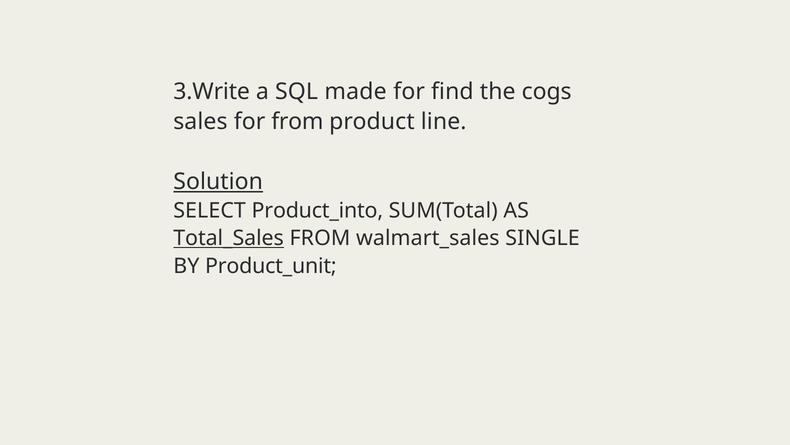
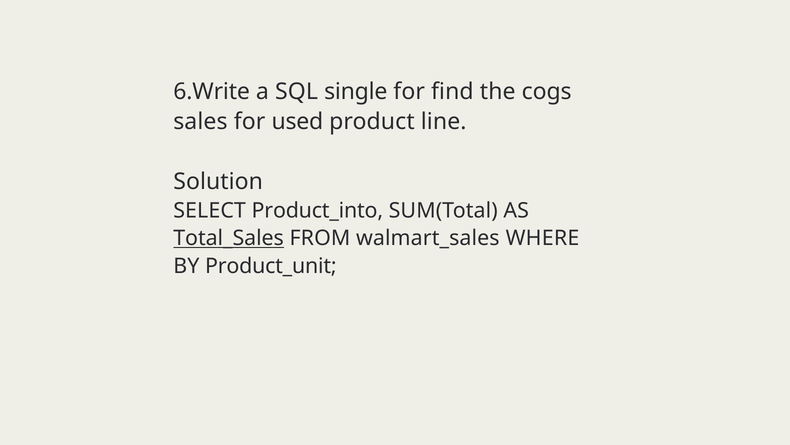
3.Write: 3.Write -> 6.Write (212, 92)
made: made -> single (356, 92)
for from: from -> used (297, 122)
Solution underline: present -> none (218, 181)
SINGLE: SINGLE -> WHERE (542, 238)
